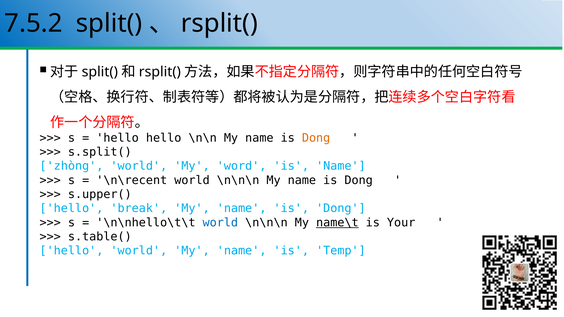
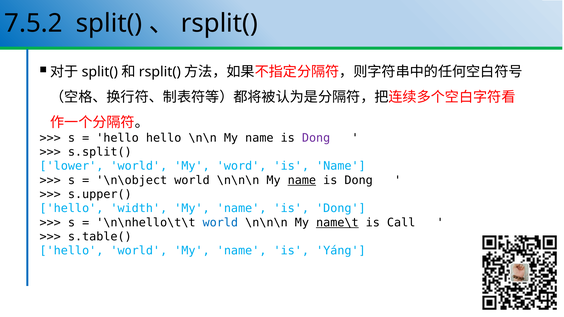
Dong colour: orange -> purple (316, 138)
zhòng: zhòng -> lower (71, 166)
\n\recent: \n\recent -> \n\object (132, 180)
name underline: none -> present (302, 180)
break: break -> width (139, 209)
Your: Your -> Call (401, 223)
Temp: Temp -> Yáng (341, 251)
